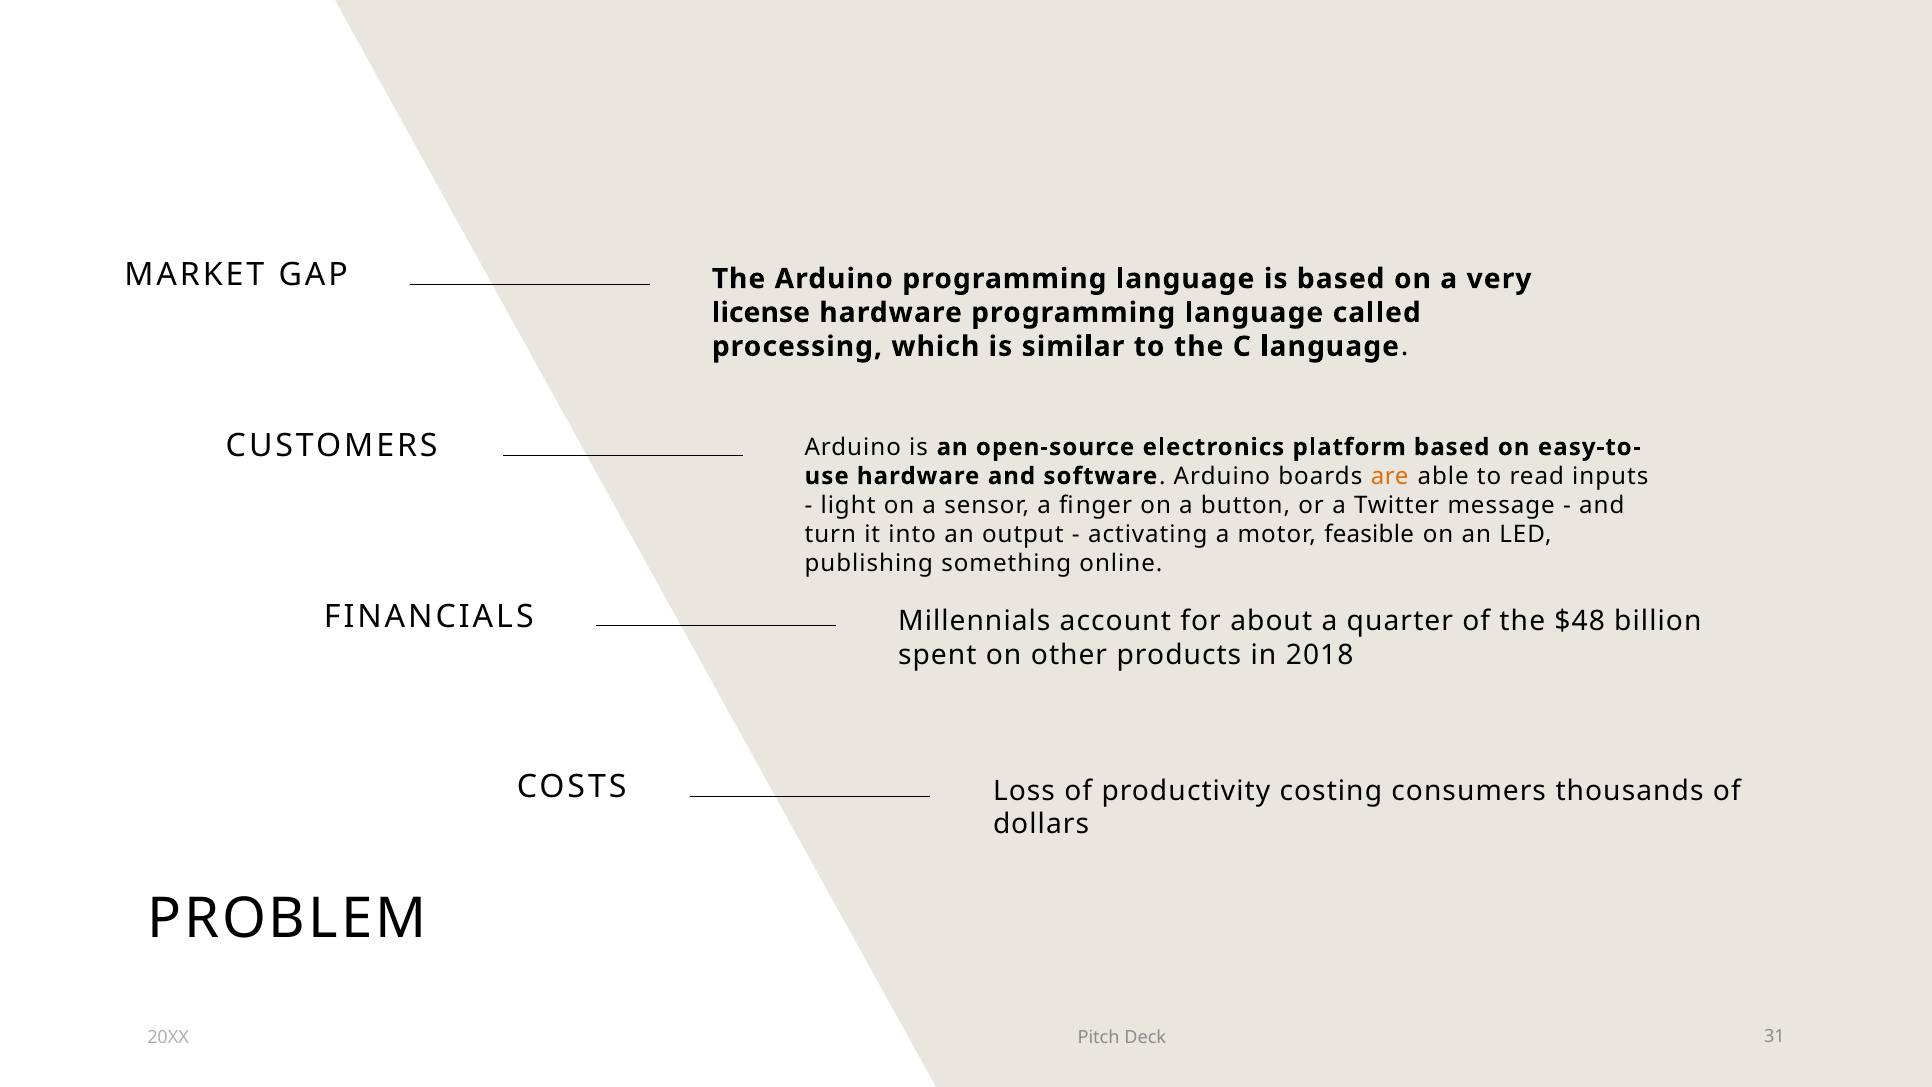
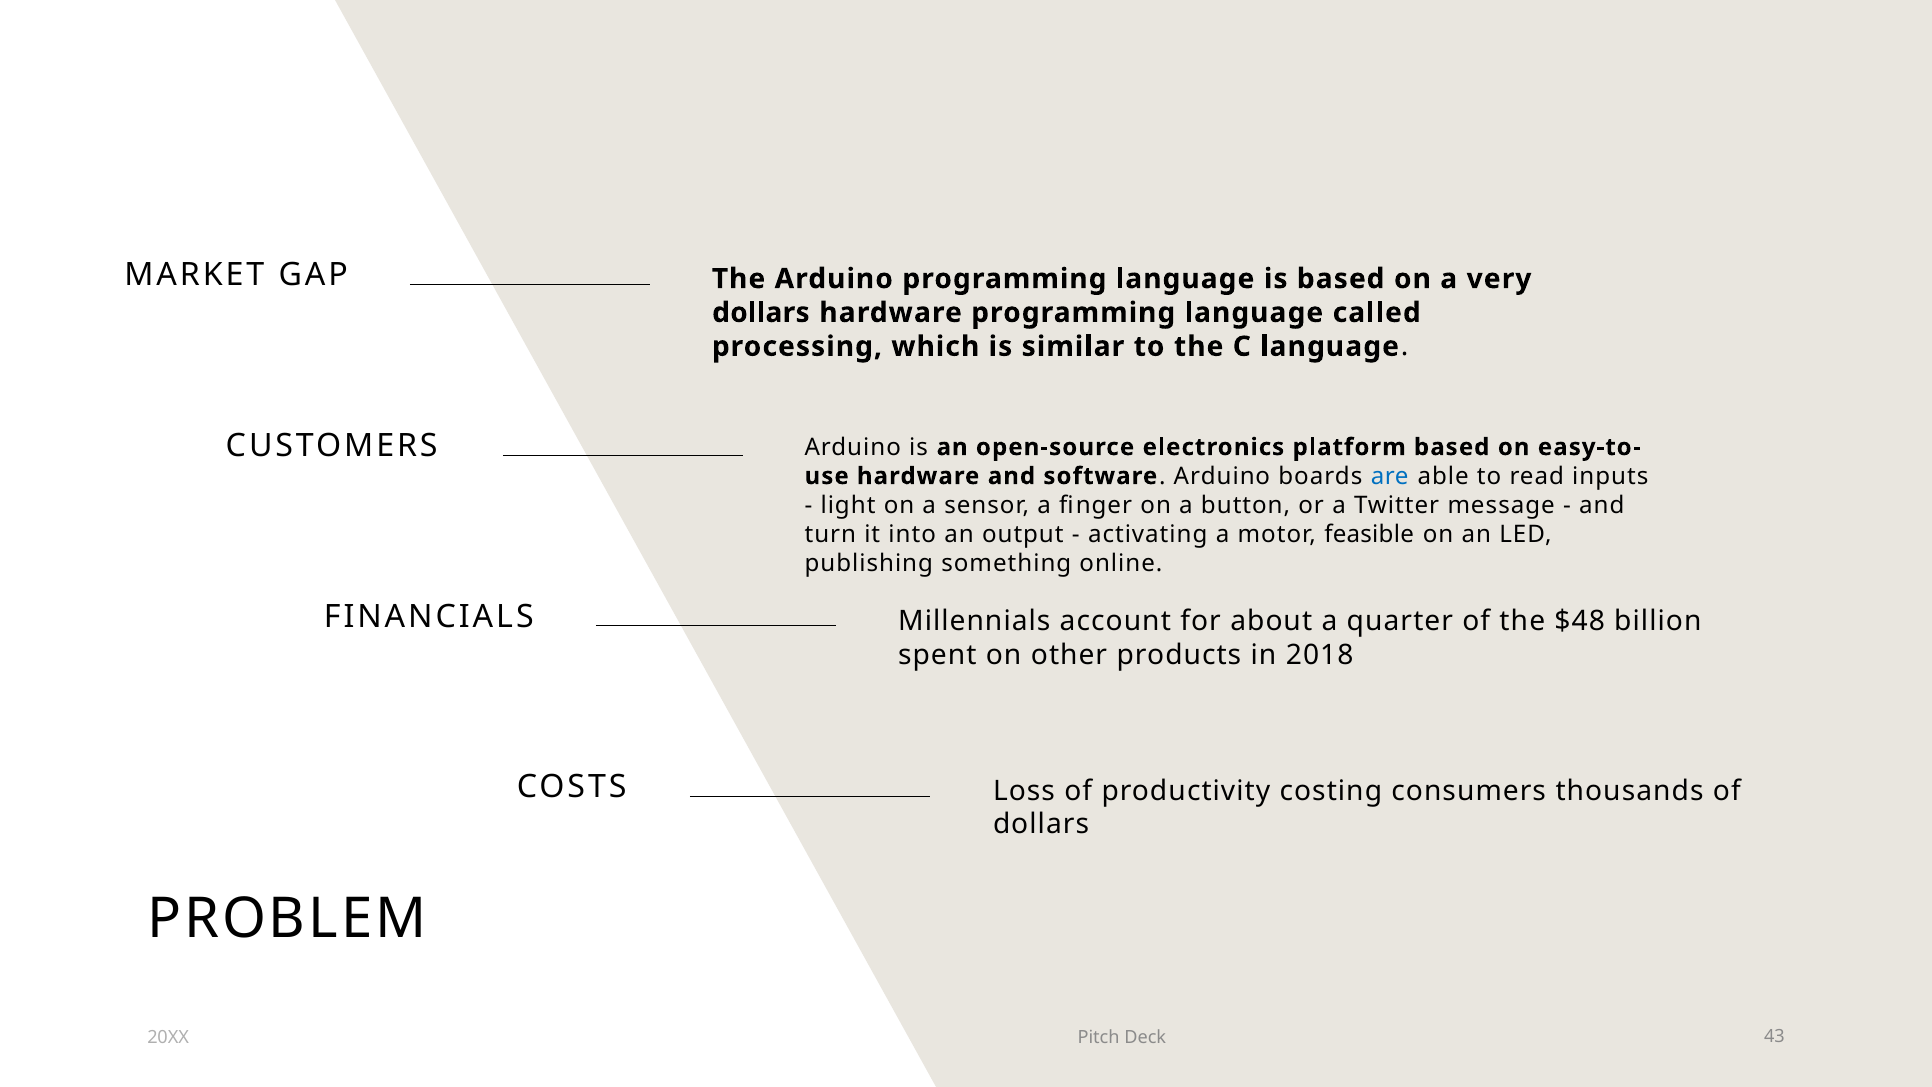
license: license -> dollars (761, 313)
are colour: orange -> blue (1390, 476)
31: 31 -> 43 (1774, 1036)
